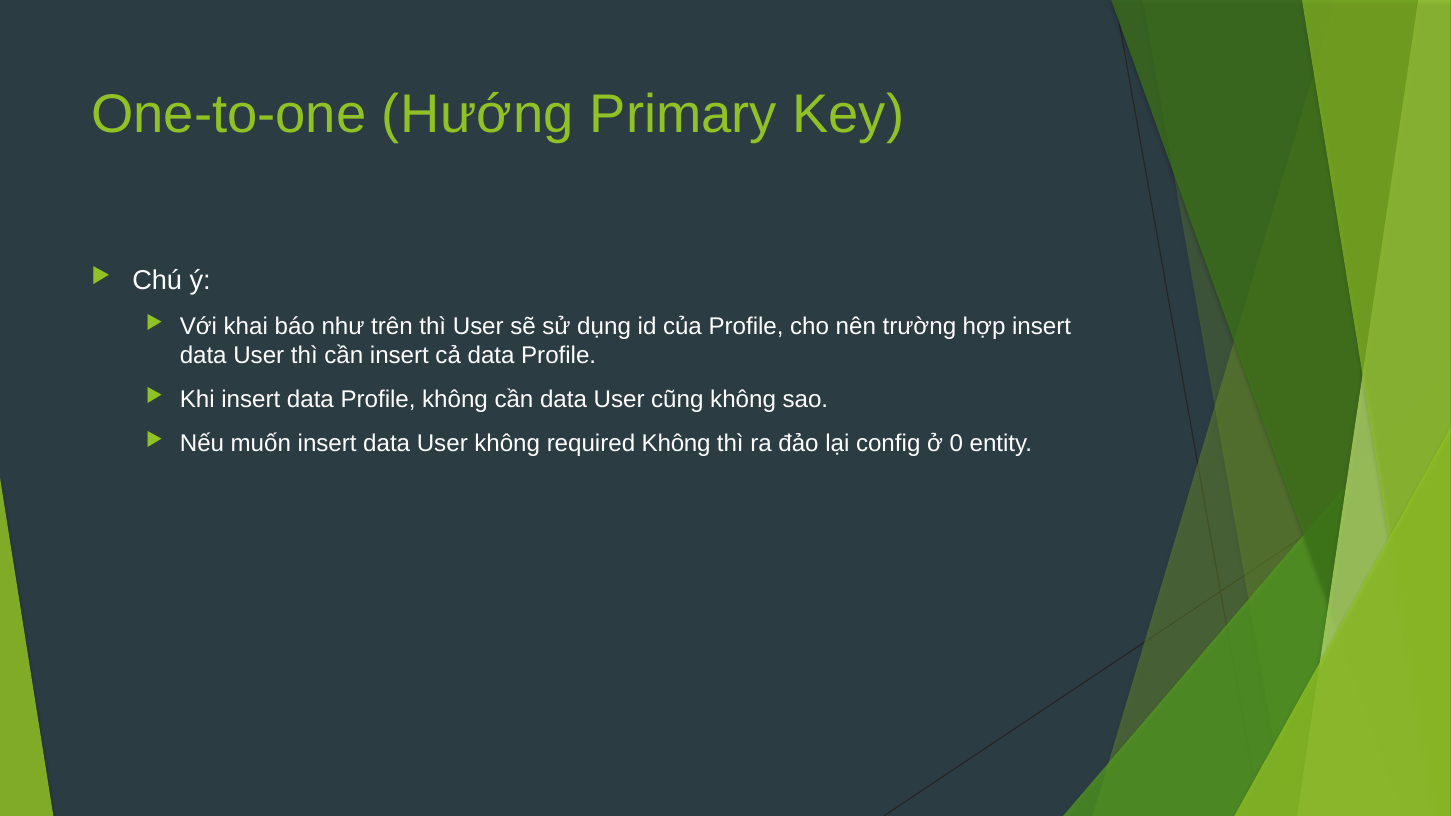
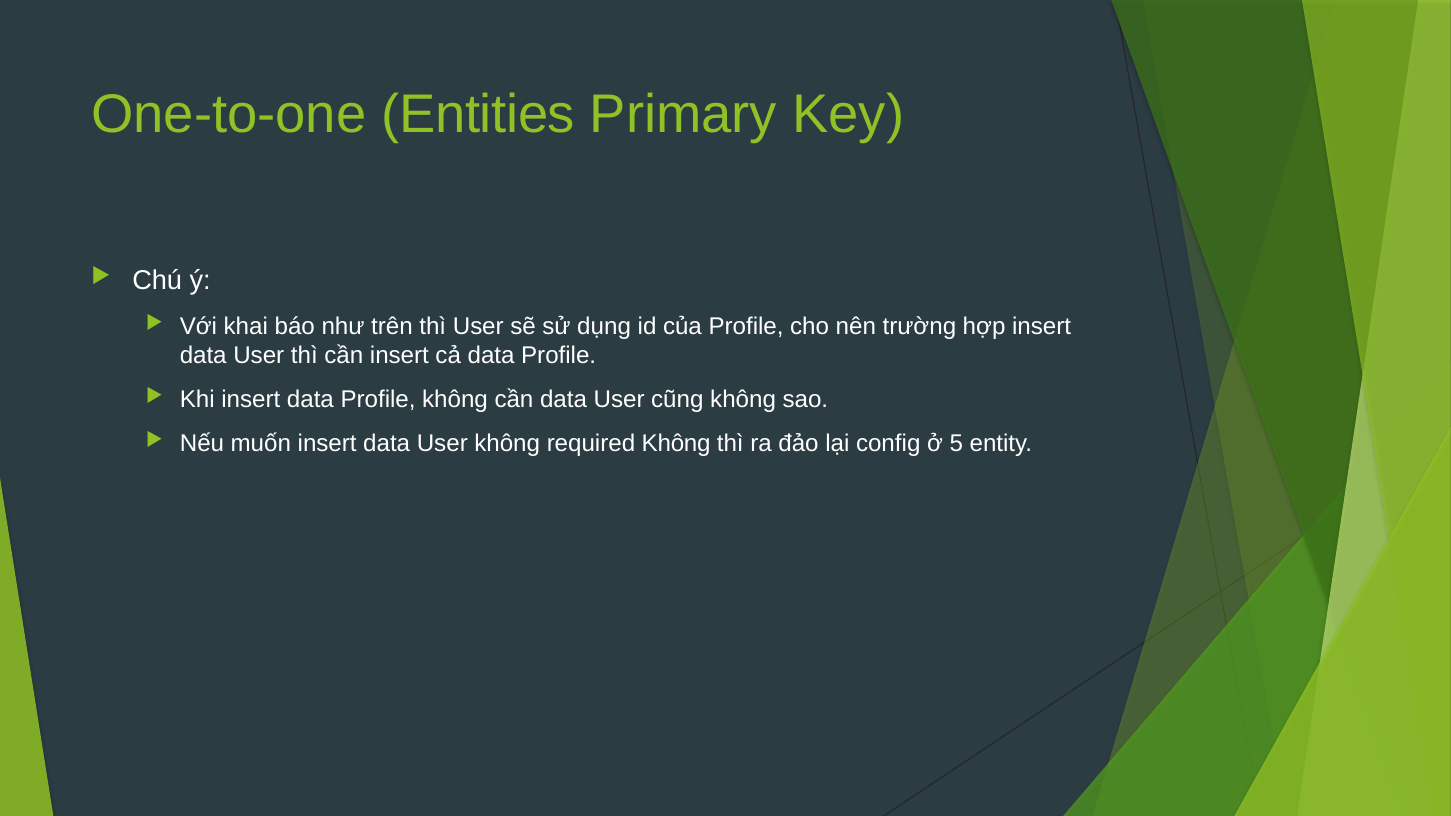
Hướng: Hướng -> Entities (478, 114)
0: 0 -> 5 (956, 444)
